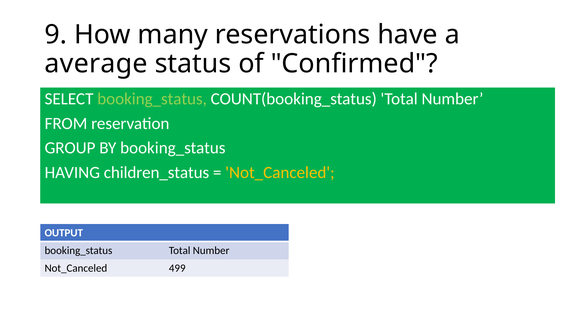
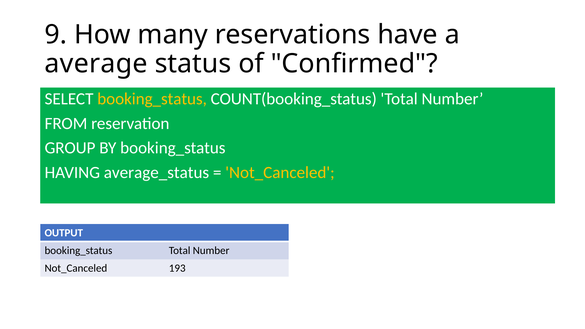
booking_status colour: light green -> yellow (152, 99)
children_status: children_status -> average_status (156, 172)
499: 499 -> 193 (177, 268)
